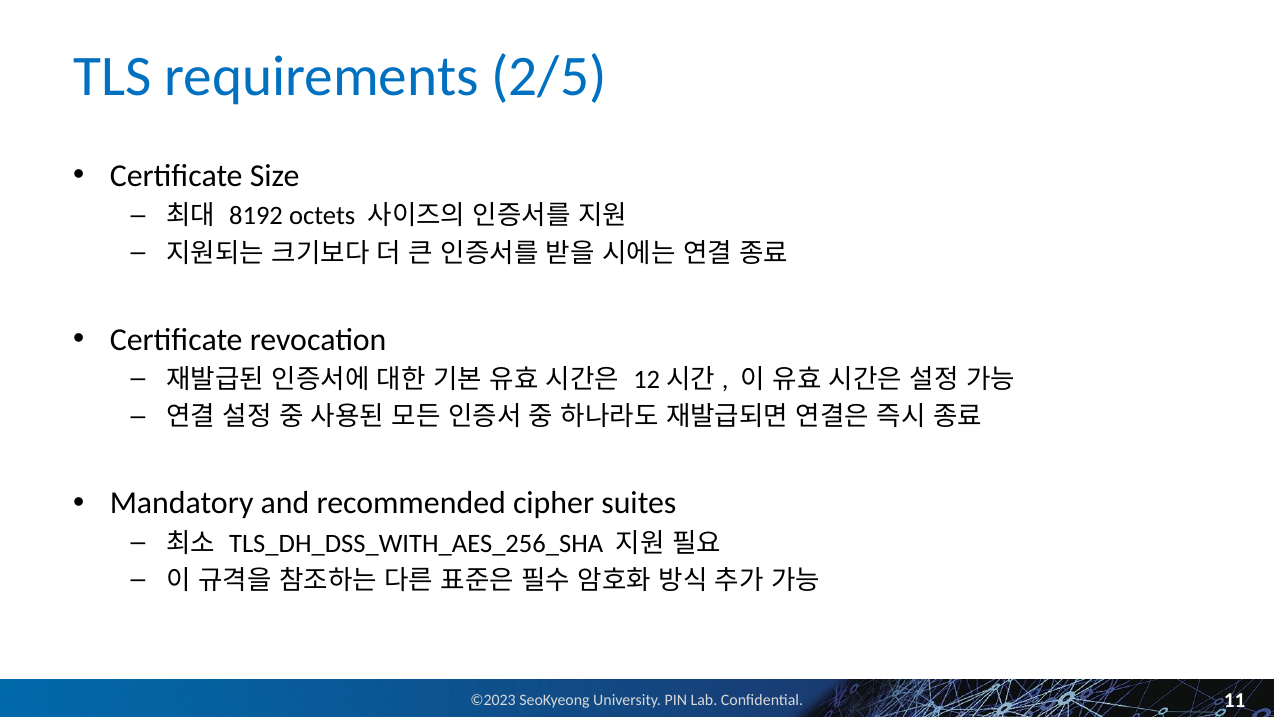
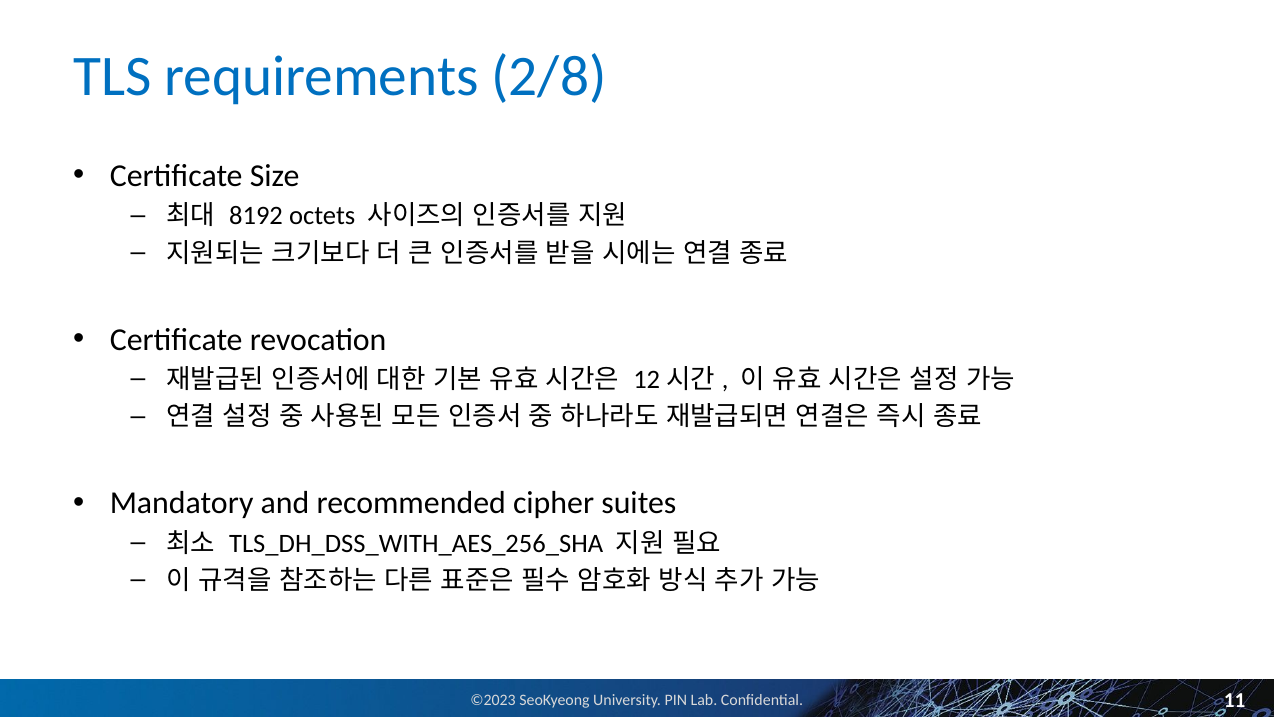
2/5: 2/5 -> 2/8 (549, 76)
